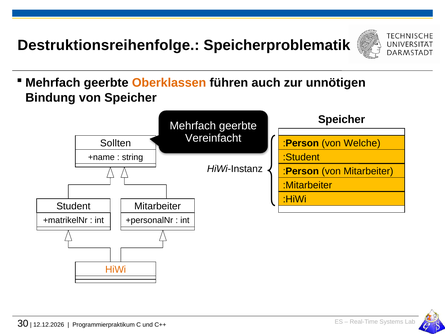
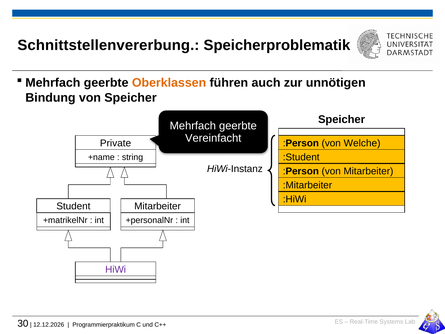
Destruktionsreihenfolge: Destruktionsreihenfolge -> Schnittstellenvererbung (108, 45)
Sollten: Sollten -> Private (116, 143)
HiWi colour: orange -> purple (116, 269)
